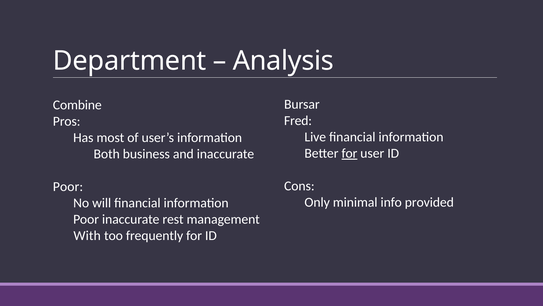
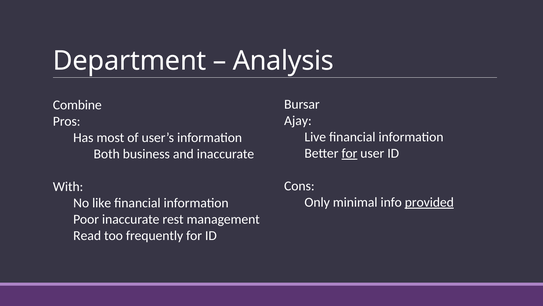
Fred: Fred -> Ajay (298, 120)
Poor: Poor -> With (68, 186)
provided underline: none -> present (429, 202)
will: will -> like (102, 203)
With: With -> Read (87, 235)
